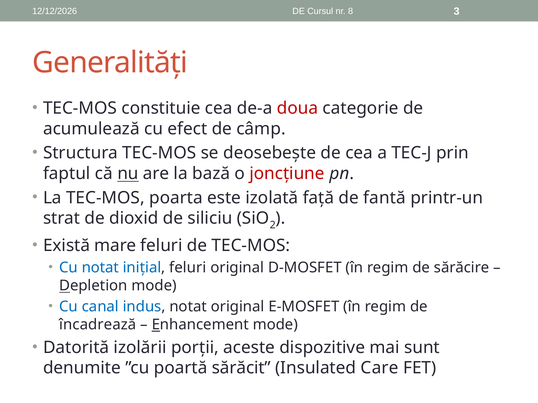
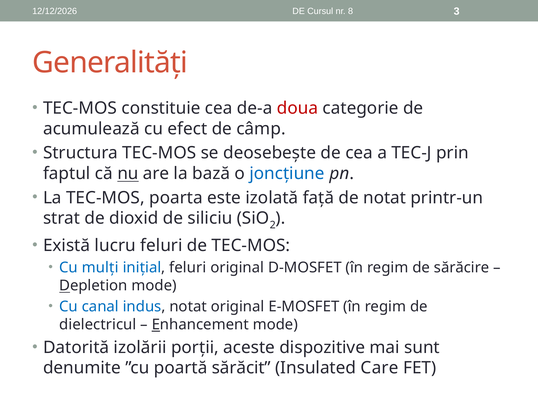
joncțiune colour: red -> blue (287, 174)
de fantă: fantă -> notat (385, 198)
mare: mare -> lucru (115, 246)
Cu notat: notat -> mulți (100, 268)
încadrează: încadrează -> dielectricul (98, 325)
